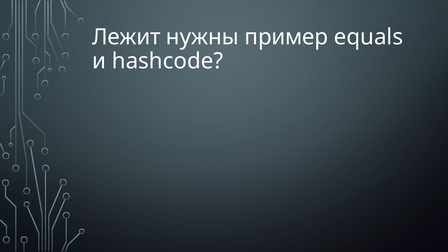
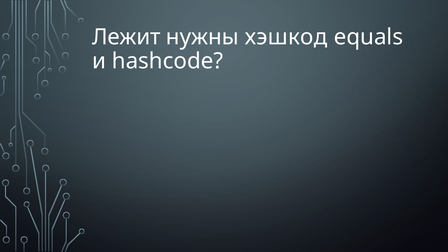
пример: пример -> хэшкод (286, 37)
